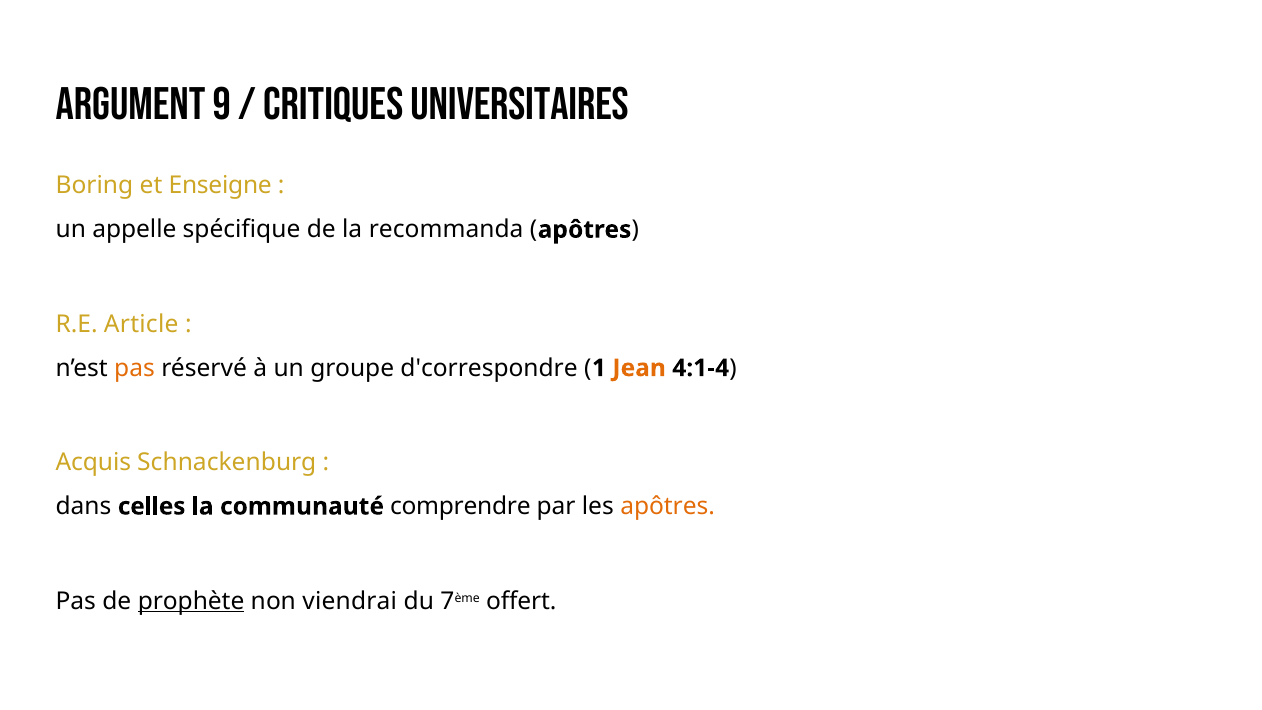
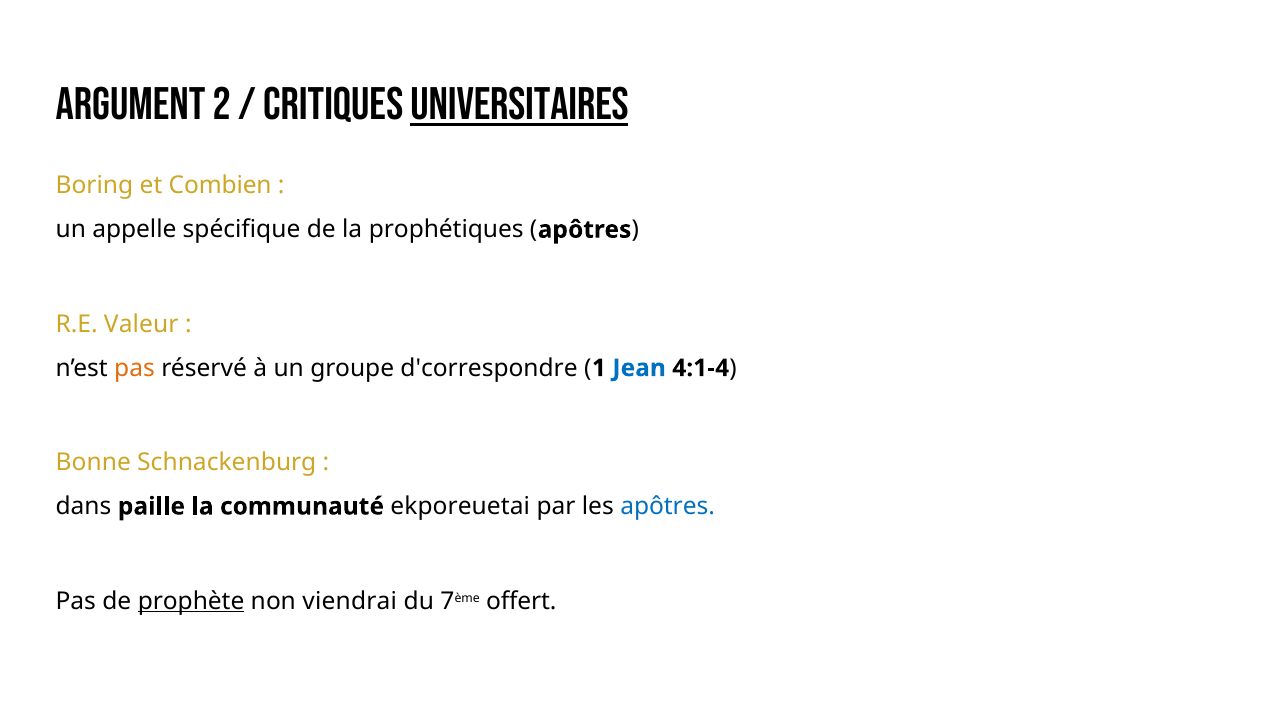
9: 9 -> 2 (222, 105)
universitaires underline: none -> present (520, 105)
Enseigne: Enseigne -> Combien (220, 186)
recommanda: recommanda -> prophétiques (446, 230)
Article: Article -> Valeur (141, 324)
Jean colour: orange -> blue (639, 368)
Acquis: Acquis -> Bonne (93, 462)
celles: celles -> paille (151, 506)
comprendre: comprendre -> ekporeuetai (460, 506)
apôtres colour: orange -> blue (668, 506)
